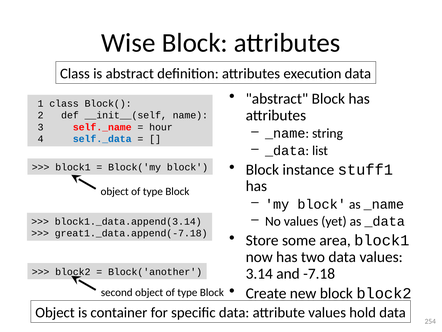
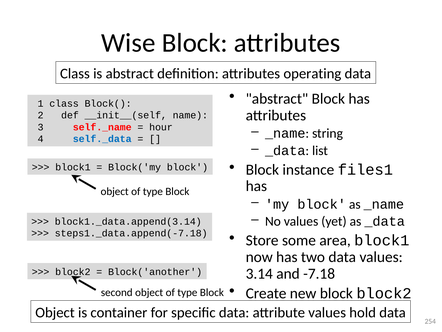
execution: execution -> operating (312, 73)
stuff1: stuff1 -> files1 (365, 169)
great1._data.append(-7.18: great1._data.append(-7.18 -> steps1._data.append(-7.18 (131, 233)
